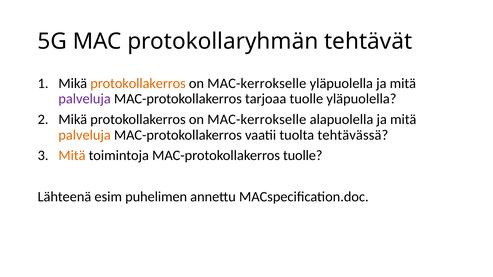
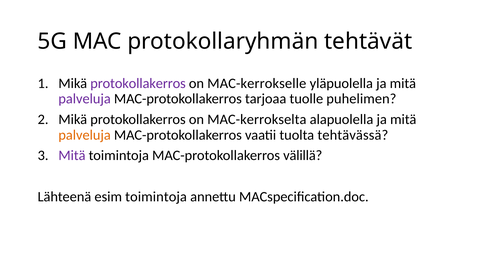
protokollakerros colour: orange -> purple (138, 83)
tuolle yläpuolella: yläpuolella -> puhelimen (361, 99)
MAC-kerrokselle: MAC-kerrokselle -> MAC-kerrokselta (257, 120)
Mitä colour: orange -> purple (72, 156)
MAC-protokollakerros tuolle: tuolle -> välillä (303, 156)
esim puhelimen: puhelimen -> toimintoja (156, 197)
